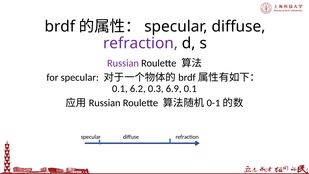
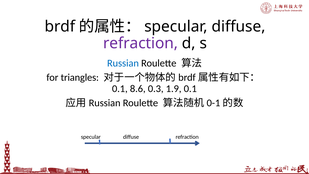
Russian colour: purple -> blue (123, 63)
for specular: specular -> triangles (80, 77)
6.2: 6.2 -> 8.6 (138, 89)
6.9: 6.9 -> 1.9 (174, 89)
